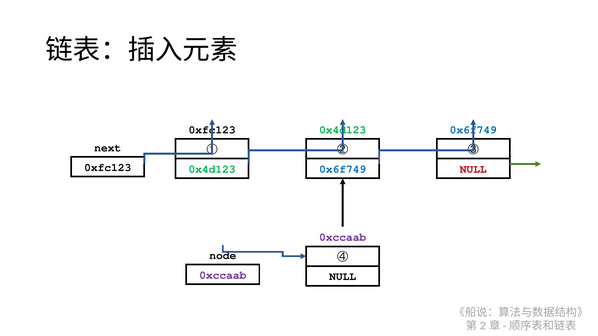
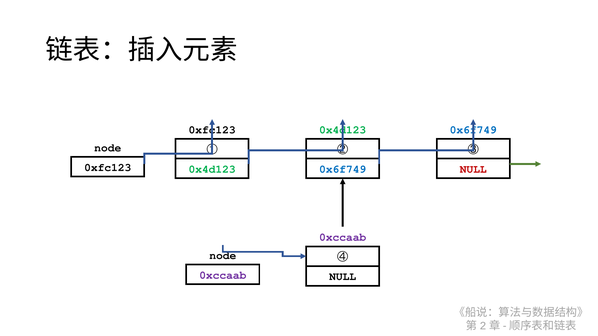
next: next -> node (108, 148)
